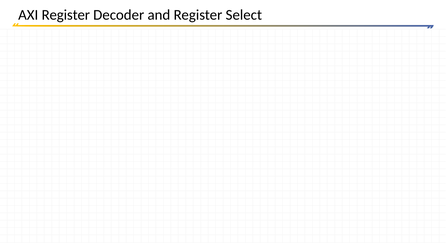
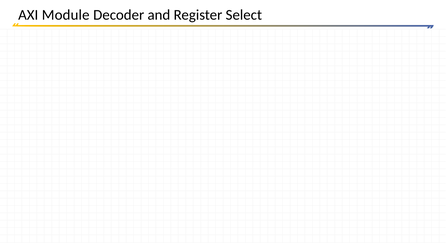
AXI Register: Register -> Module (66, 15)
